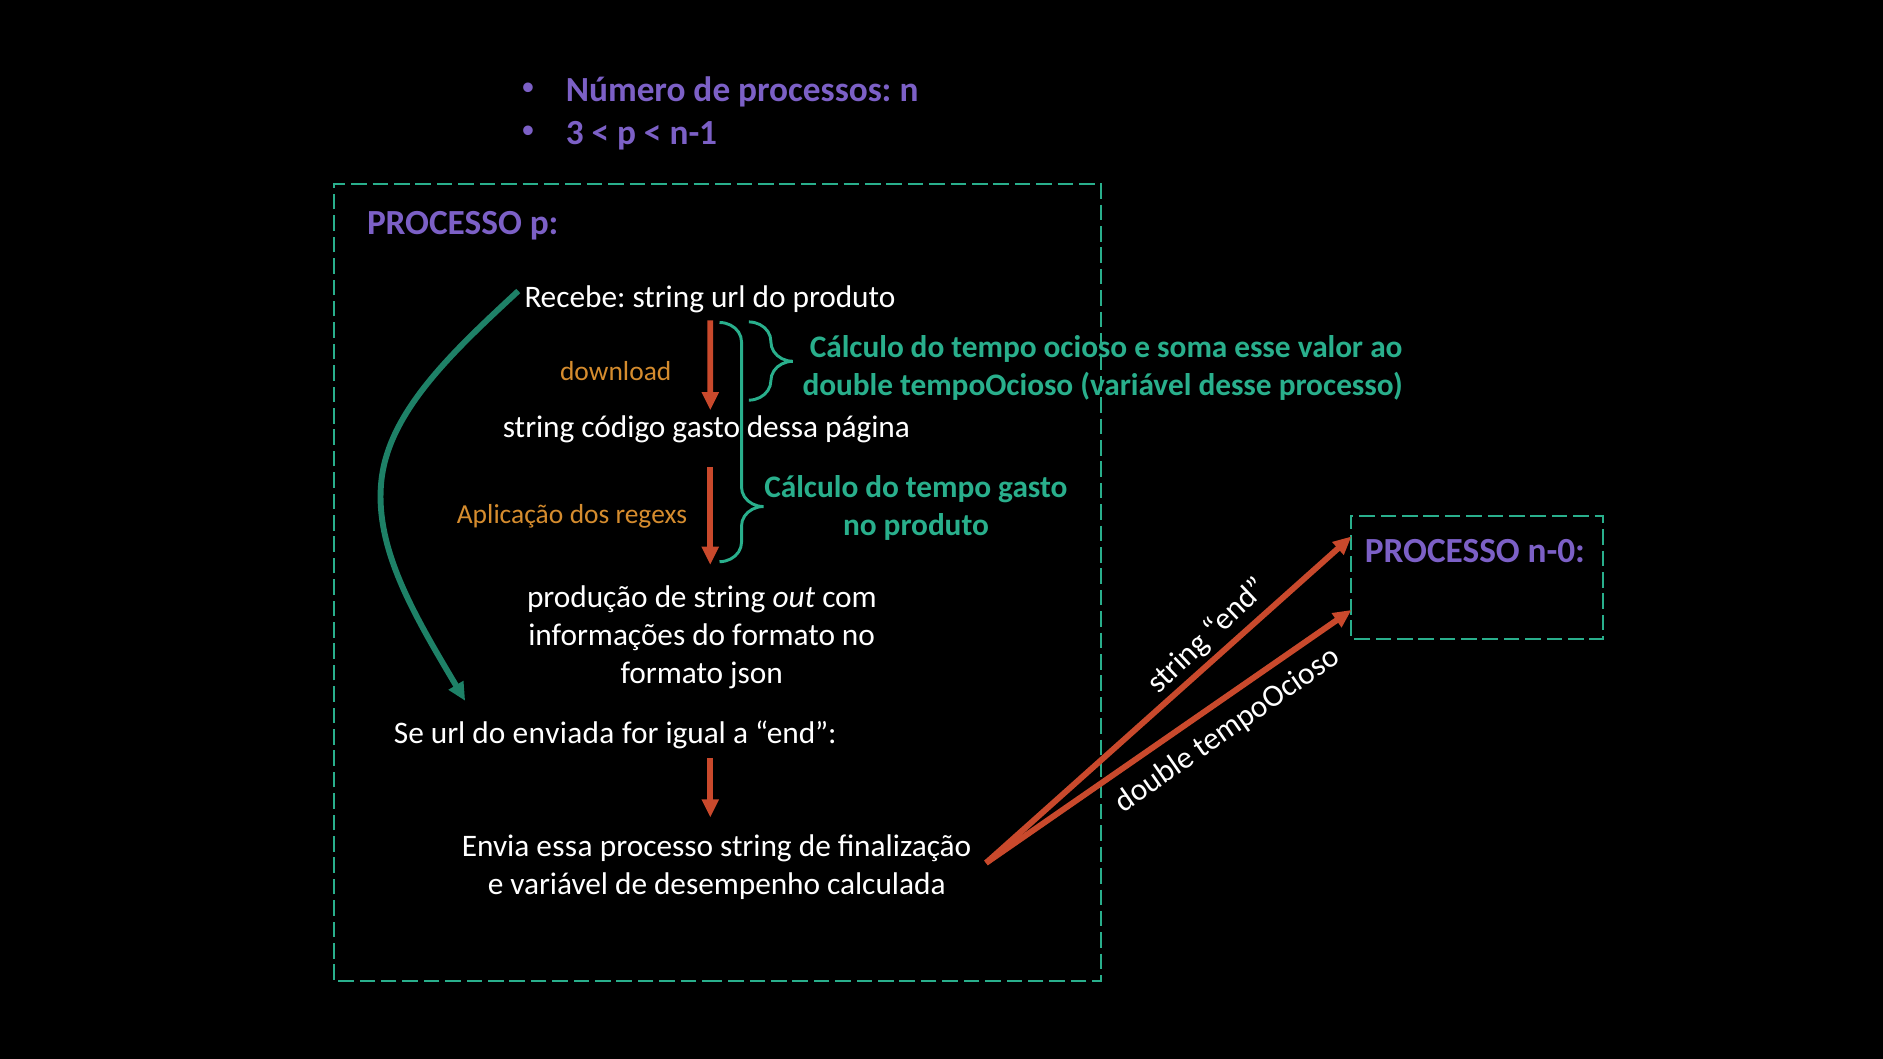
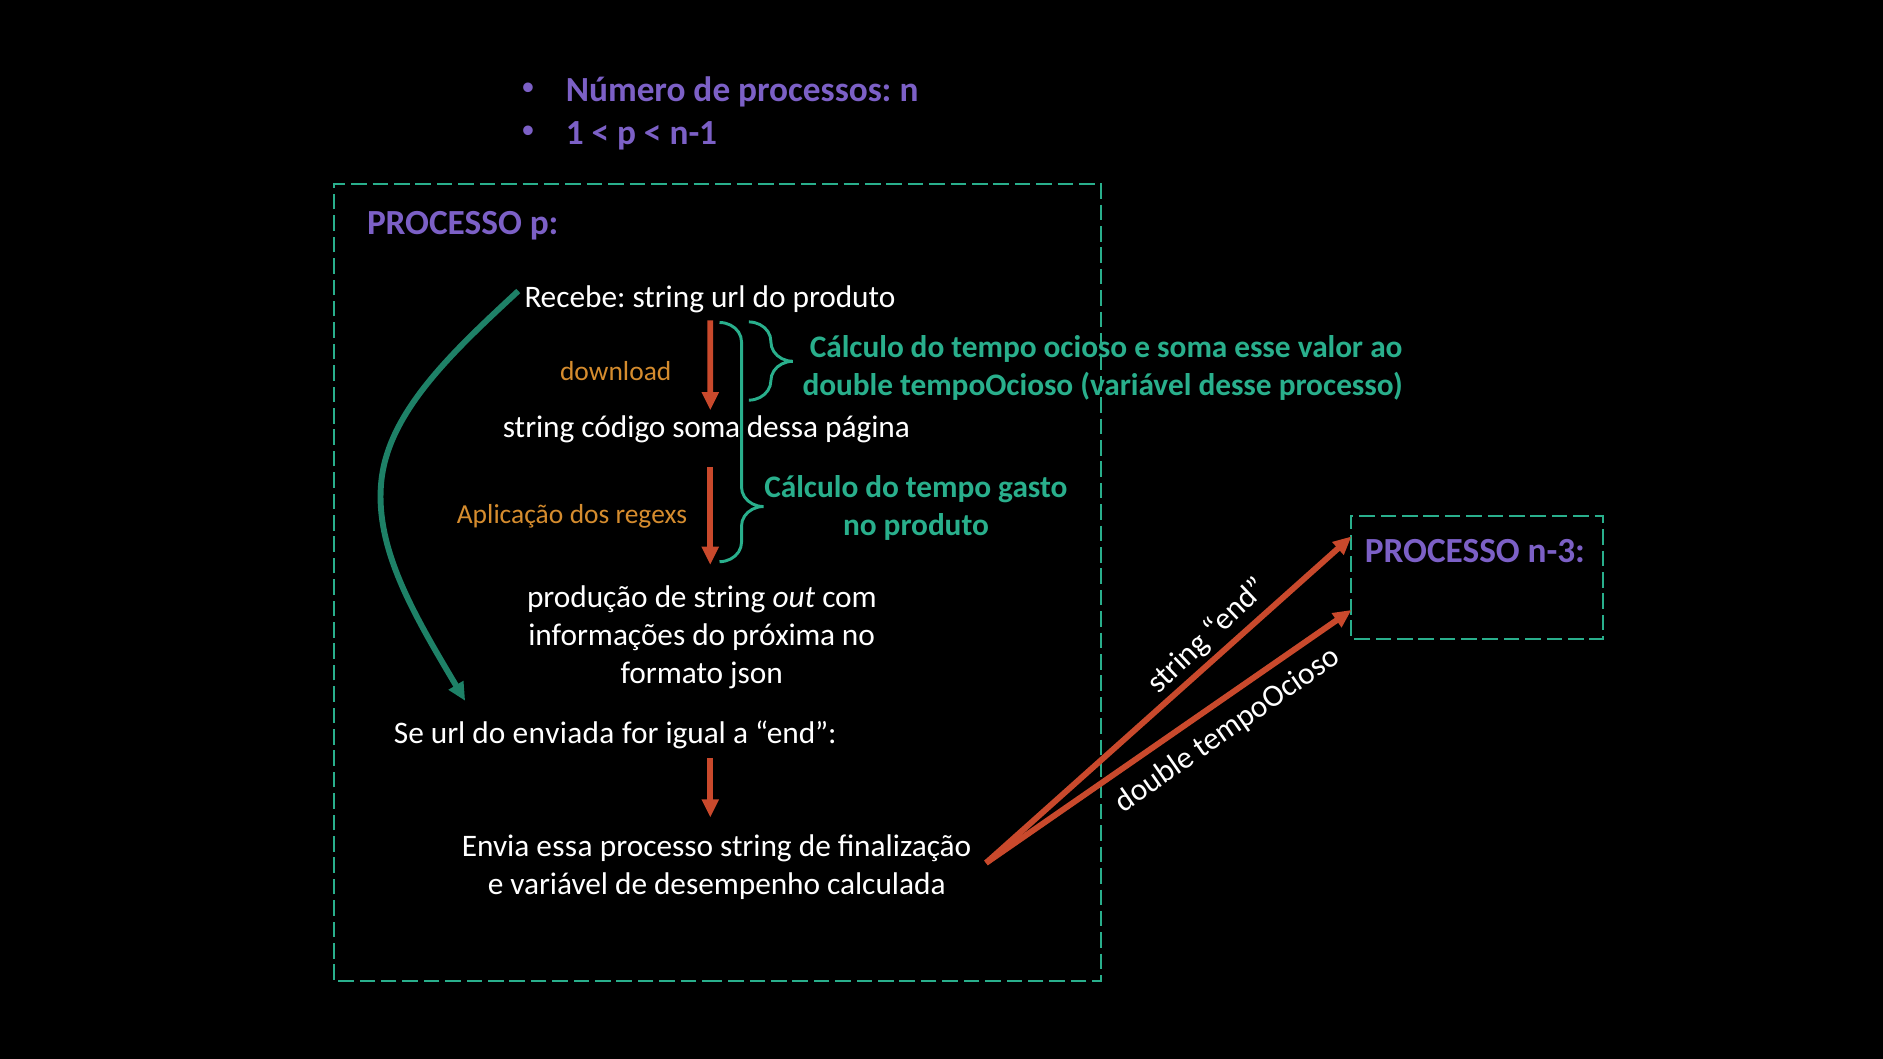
3: 3 -> 1 (575, 133)
código gasto: gasto -> soma (706, 427)
n-0: n-0 -> n-3 (1556, 551)
do formato: formato -> próxima (784, 635)
